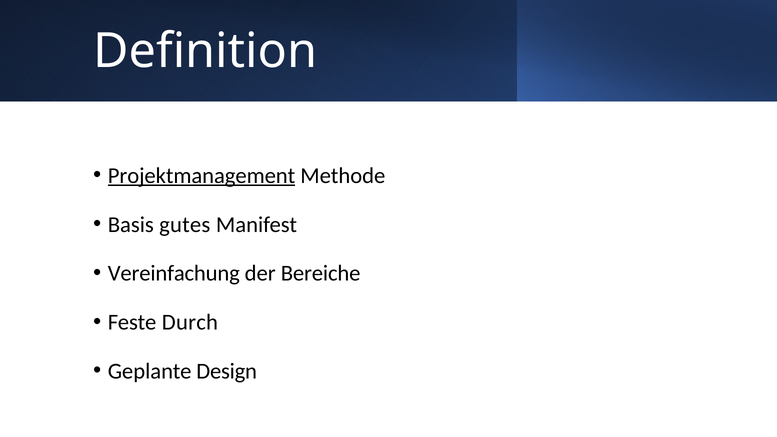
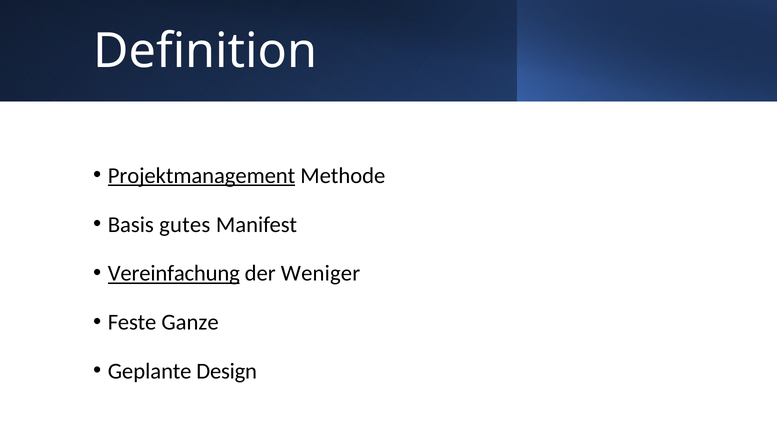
Vereinfachung underline: none -> present (174, 273)
Bereiche: Bereiche -> Weniger (321, 273)
Durch: Durch -> Ganze (190, 322)
